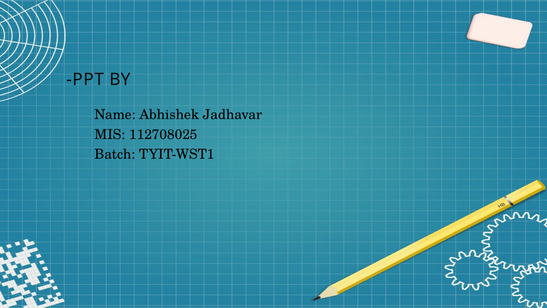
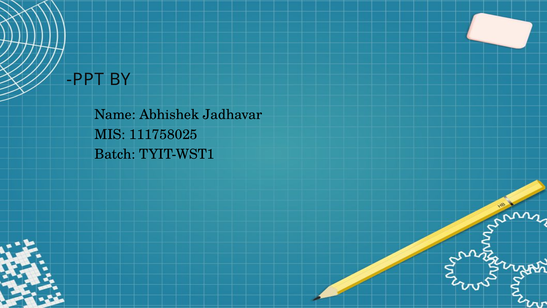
112708025: 112708025 -> 111758025 (163, 134)
